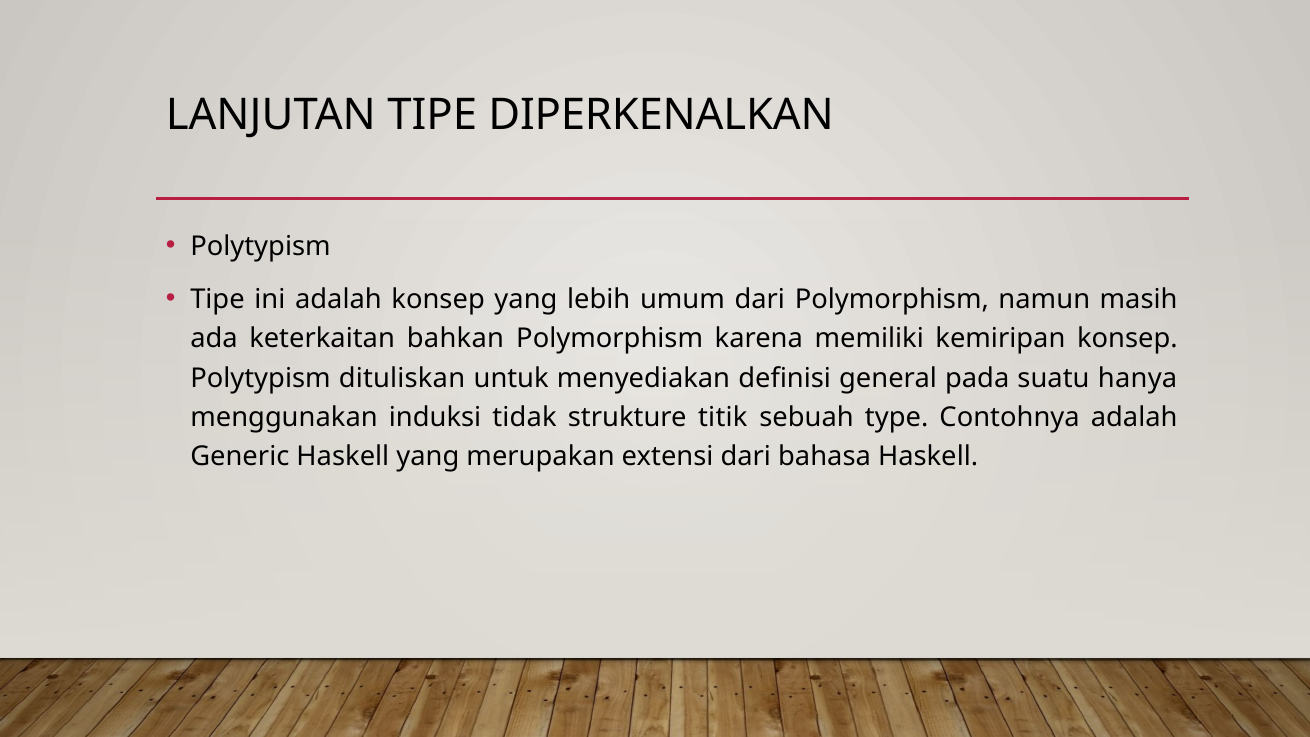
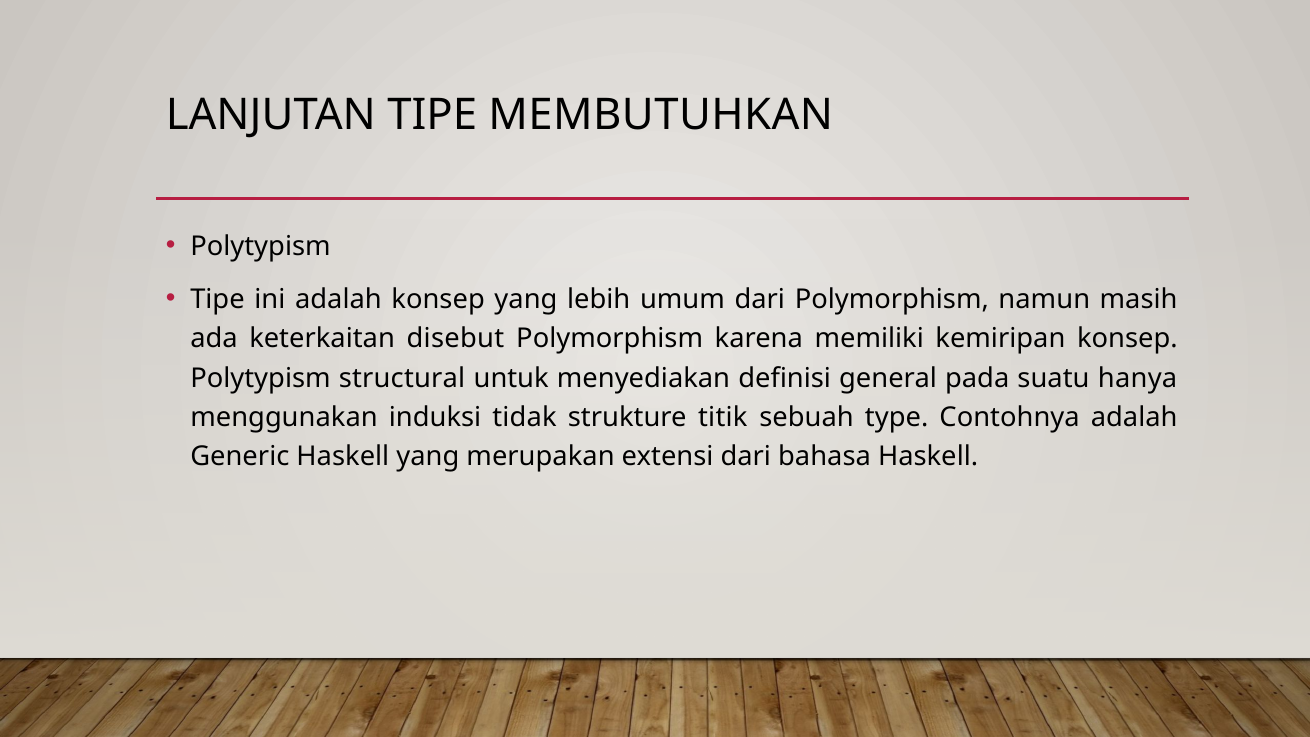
DIPERKENALKAN: DIPERKENALKAN -> MEMBUTUHKAN (661, 115)
bahkan: bahkan -> disebut (455, 339)
dituliskan: dituliskan -> structural (402, 378)
